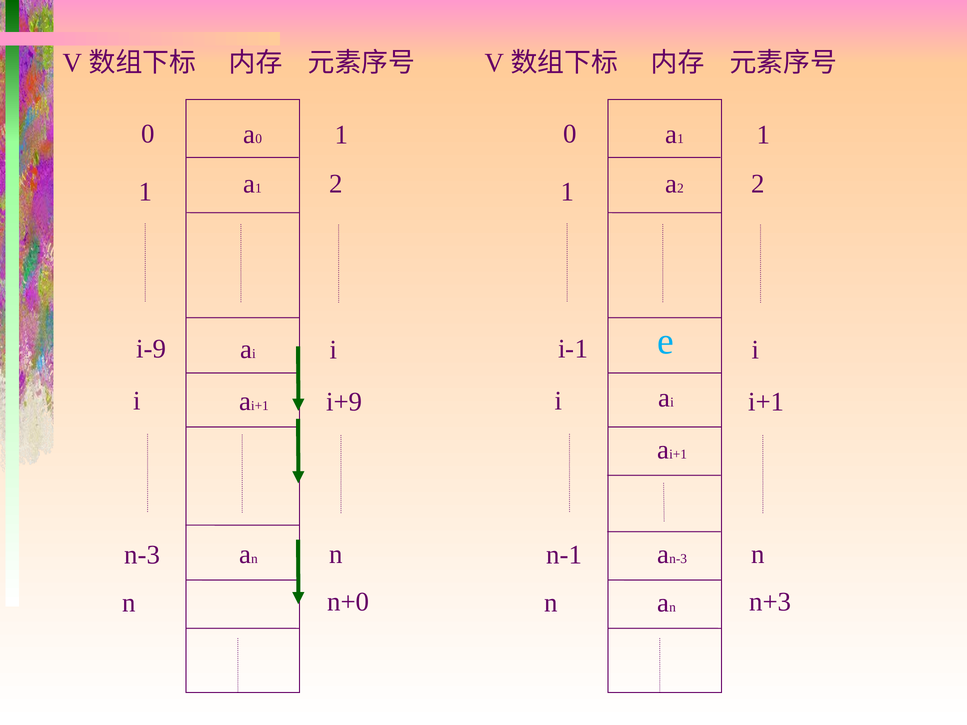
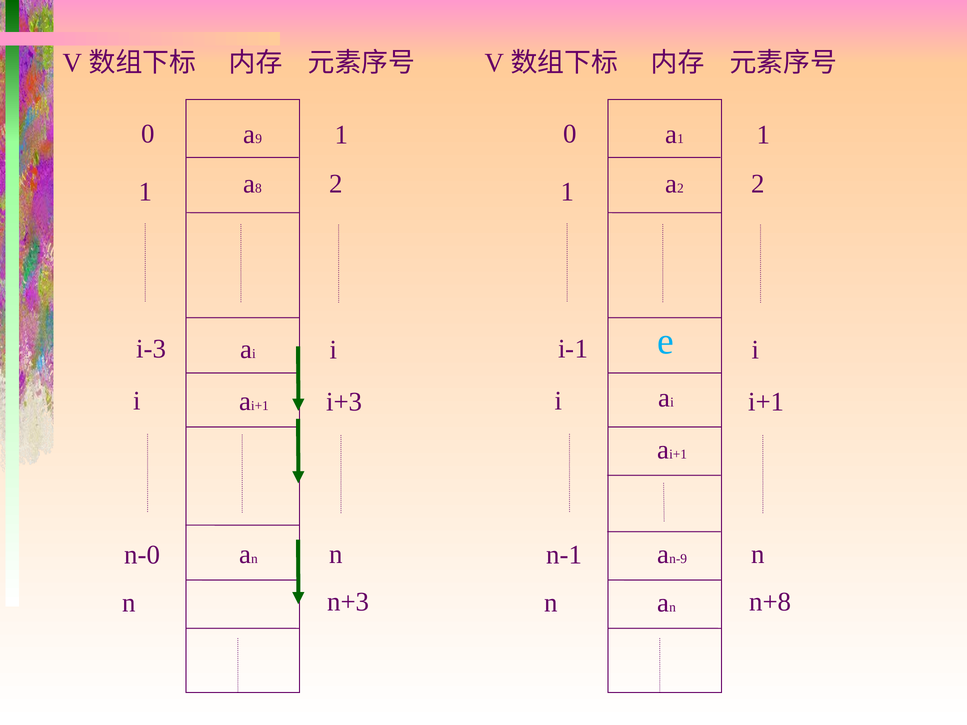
0: 0 -> 9 (259, 139)
1: 1 -> 8 (258, 188)
i-9: i-9 -> i-3 (151, 349)
i+9: i+9 -> i+3 (344, 402)
n-3: n-3 -> n-9 (678, 559)
n-3: n-3 -> n-0 (142, 555)
n+0: n+0 -> n+3 (348, 602)
n+3: n+3 -> n+8 (770, 602)
